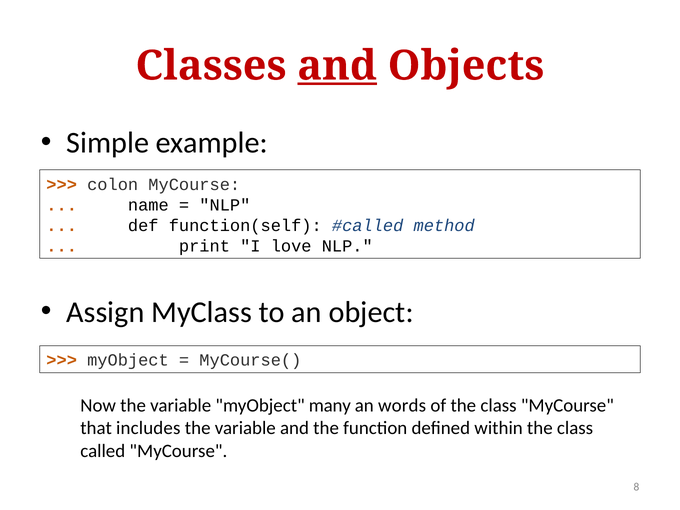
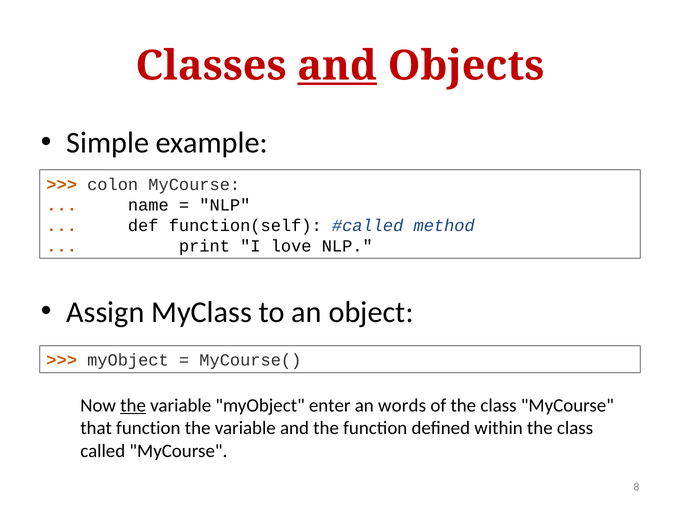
the underline: none -> present (133, 405)
many: many -> enter (330, 405)
that includes: includes -> function (148, 428)
